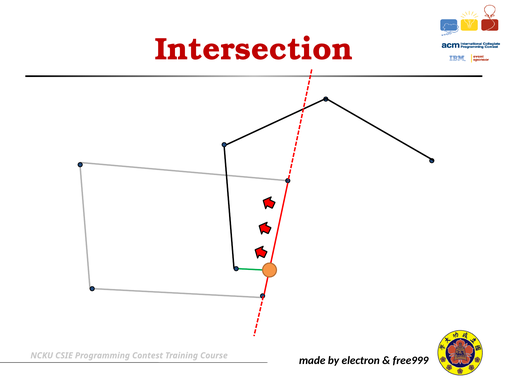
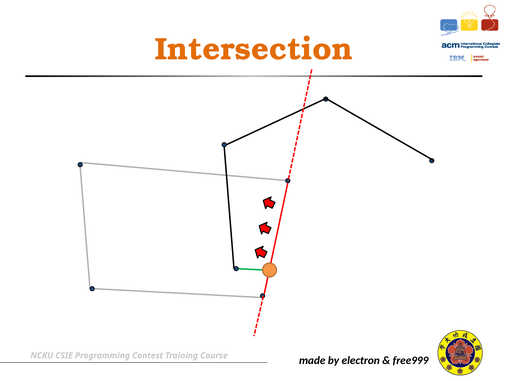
Intersection colour: red -> orange (254, 49)
